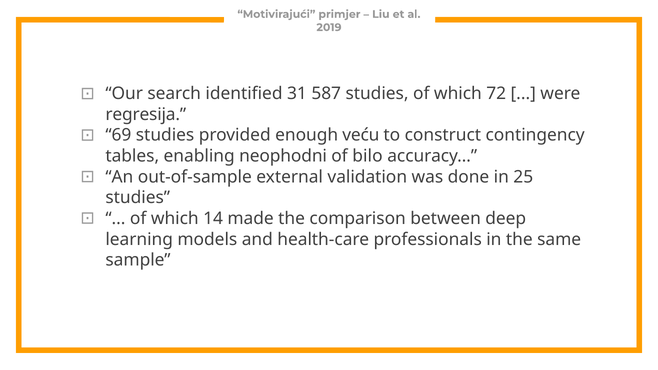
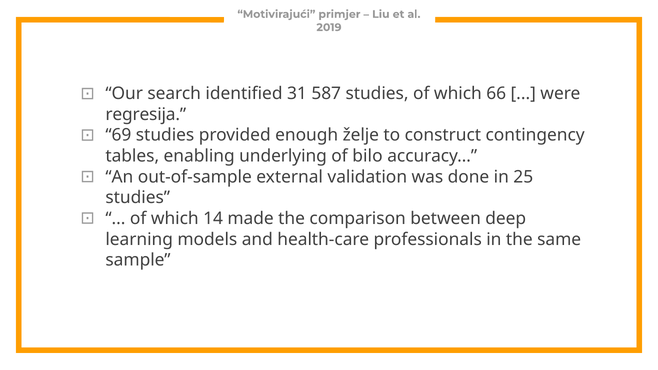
72: 72 -> 66 (496, 94)
veću: veću -> želje (361, 135)
neophodni: neophodni -> underlying (283, 156)
